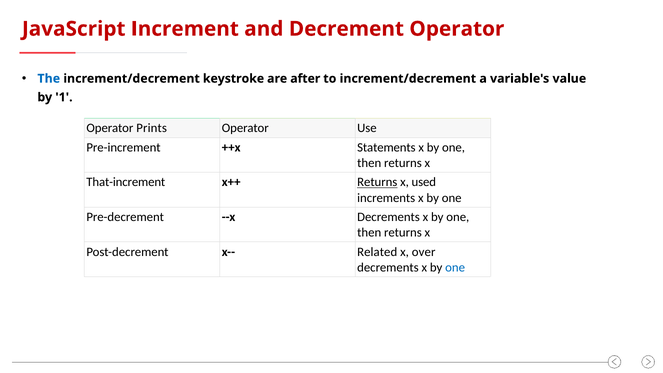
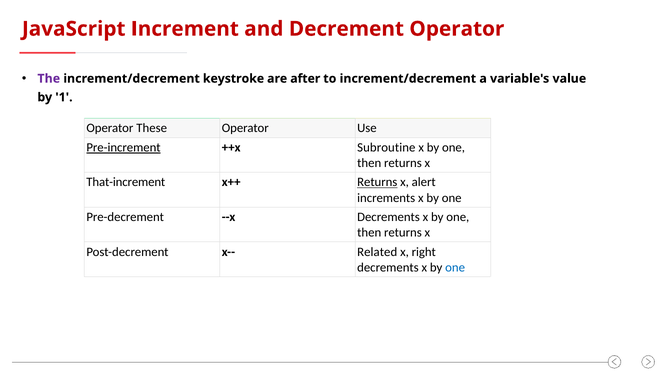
The colour: blue -> purple (49, 79)
Prints: Prints -> These (152, 128)
Pre-increment underline: none -> present (123, 147)
Statements: Statements -> Subroutine (386, 147)
used: used -> alert (424, 182)
over: over -> right (424, 252)
